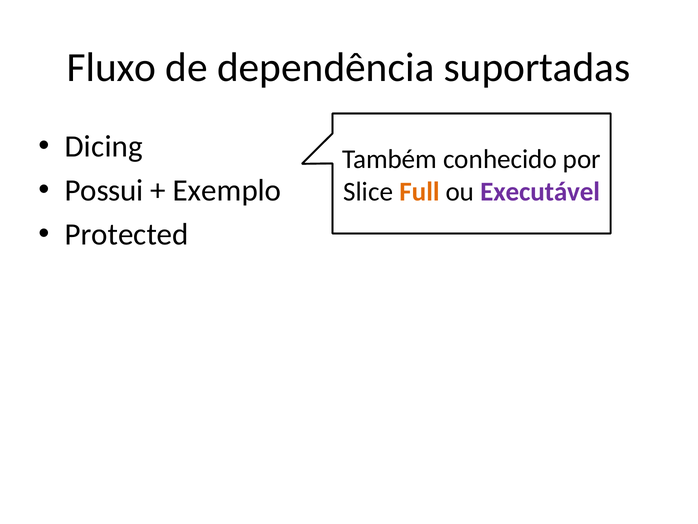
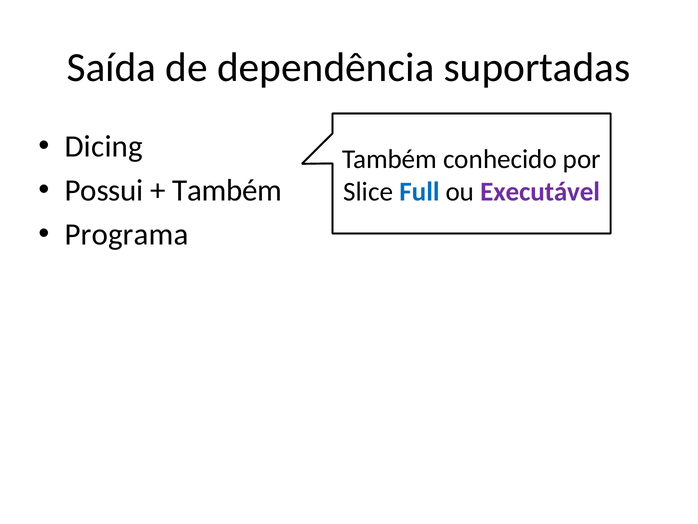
Fluxo: Fluxo -> Saída (112, 67)
Exemplo: Exemplo -> Também (227, 190)
Full colour: orange -> blue (419, 192)
Protected: Protected -> Programa (127, 234)
